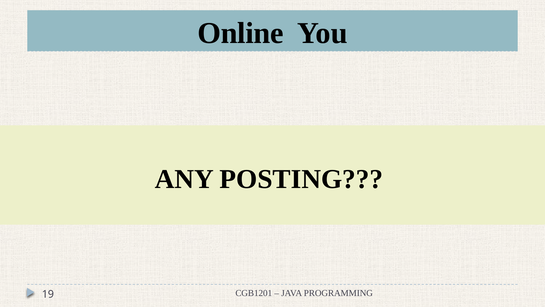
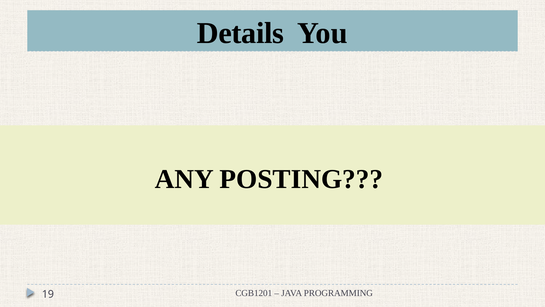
Online: Online -> Details (240, 33)
